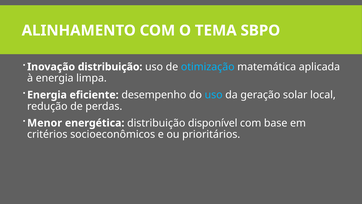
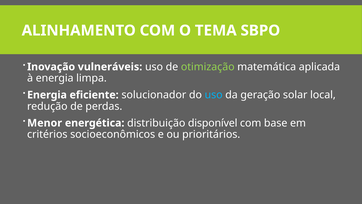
Inovação distribuição: distribuição -> vulneráveis (110, 67)
otimização colour: light blue -> light green (208, 67)
desempenho: desempenho -> solucionador (154, 95)
